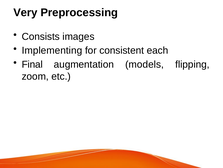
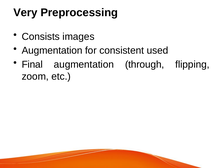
Implementing: Implementing -> Augmentation (52, 50)
each: each -> used (158, 50)
models: models -> through (145, 64)
